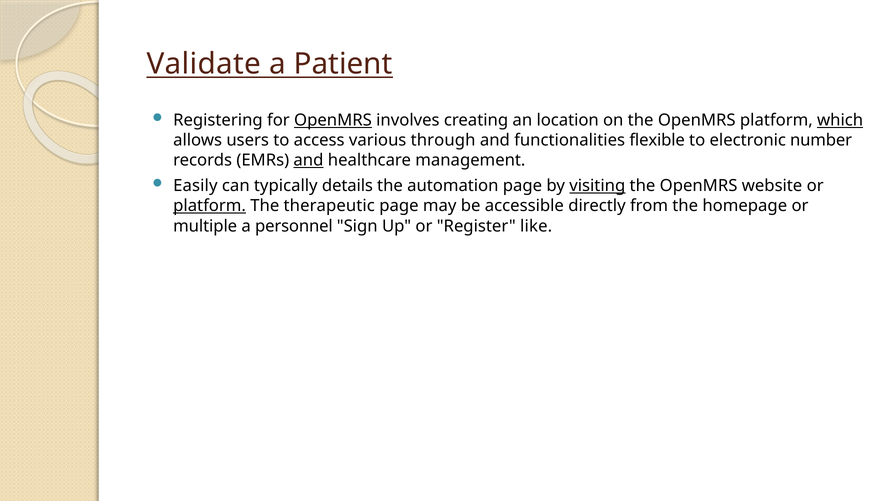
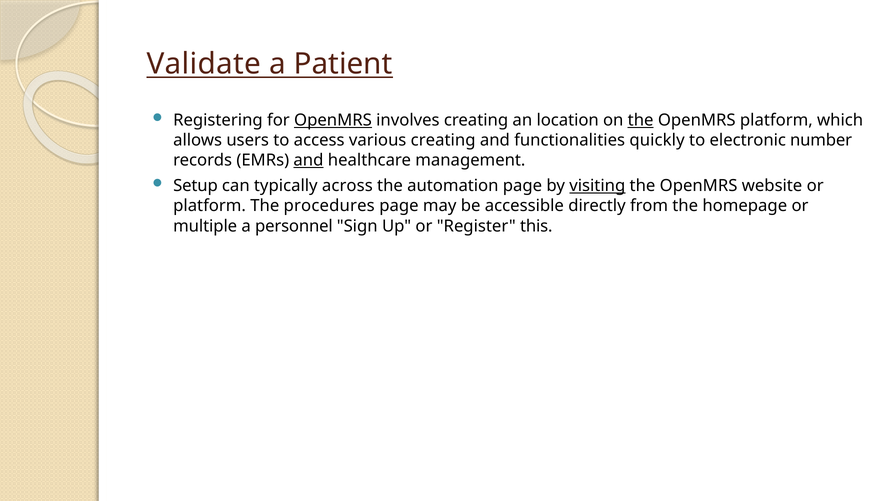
the underline: none -> present (641, 120)
which underline: present -> none (840, 120)
various through: through -> creating (443, 140)
flexible: flexible -> quickly (657, 140)
Easily: Easily -> Setup (196, 186)
details: details -> across (347, 186)
platform underline: present -> none (210, 206)
therapeutic: therapeutic -> procedures (329, 206)
like: like -> this (536, 226)
